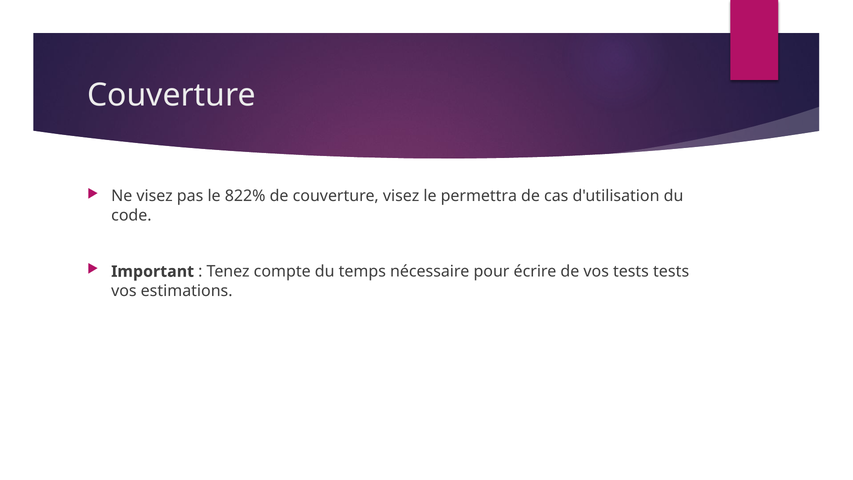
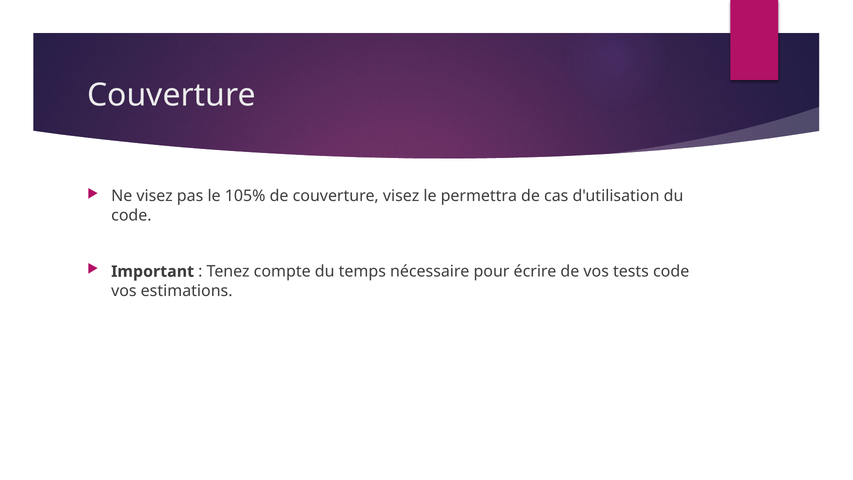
822%: 822% -> 105% (245, 196)
tests tests: tests -> code (671, 271)
